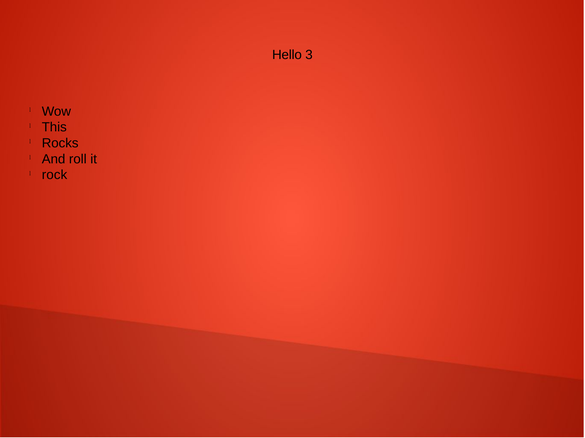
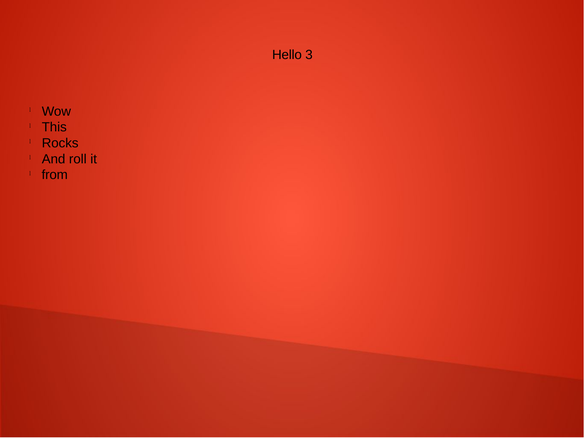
rock: rock -> from (55, 175)
